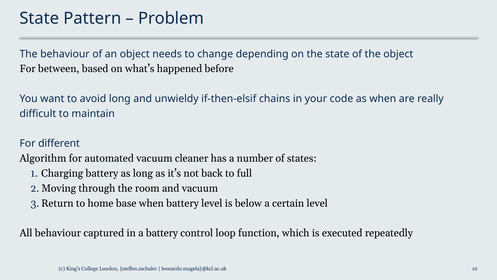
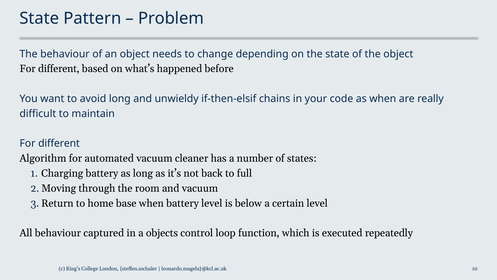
between: between -> different (59, 69)
a battery: battery -> objects (162, 233)
